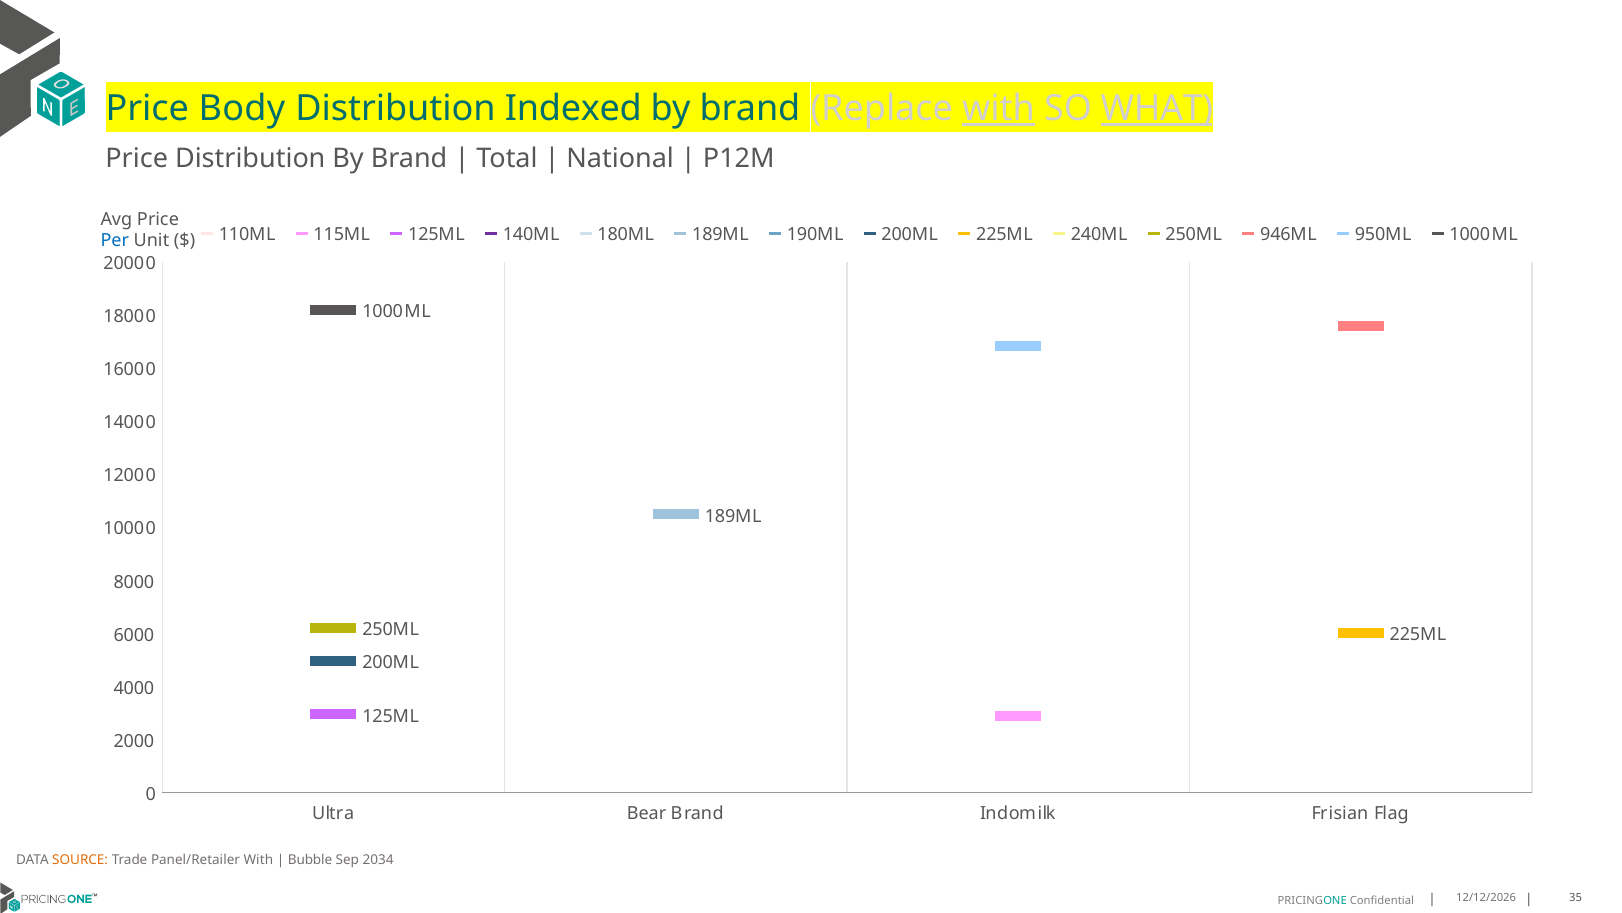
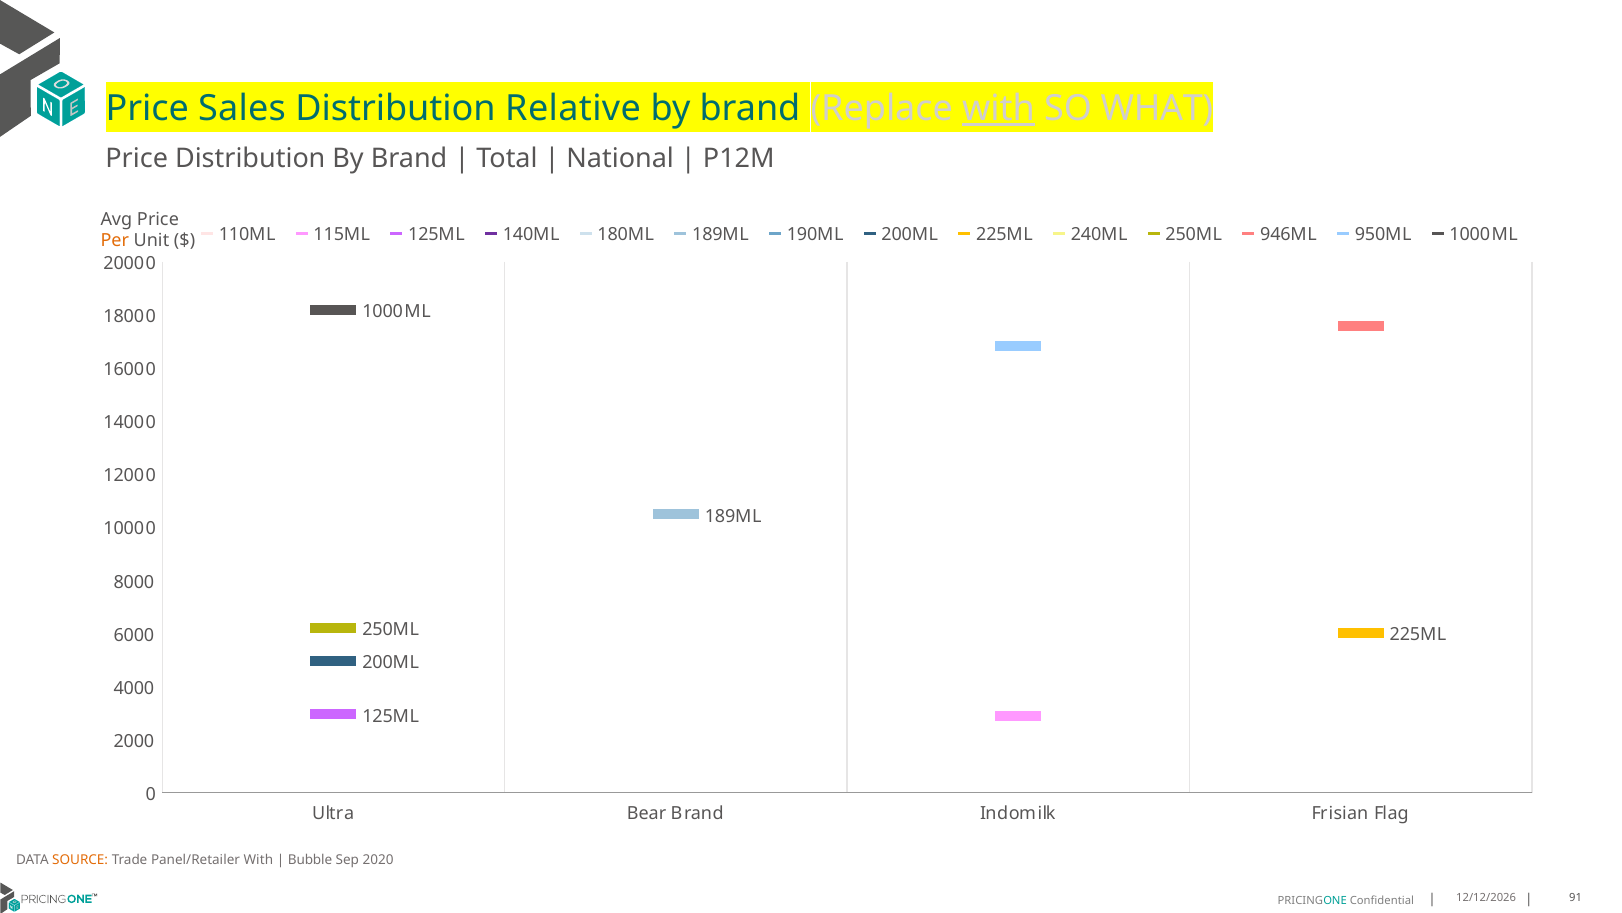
Body: Body -> Sales (242, 109)
Indexed: Indexed -> Relative (573, 109)
WHAT underline: present -> none (1157, 109)
Per colour: blue -> orange (115, 241)
2034: 2034 -> 2020 (378, 859)
35: 35 -> 91 (1576, 897)
